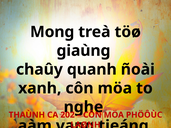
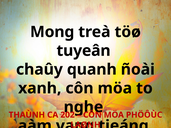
giaùng: giaùng -> tuyeân (84, 51)
